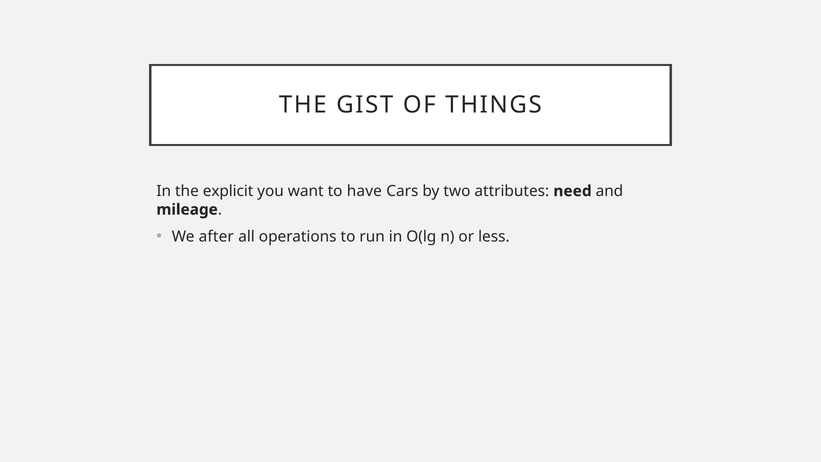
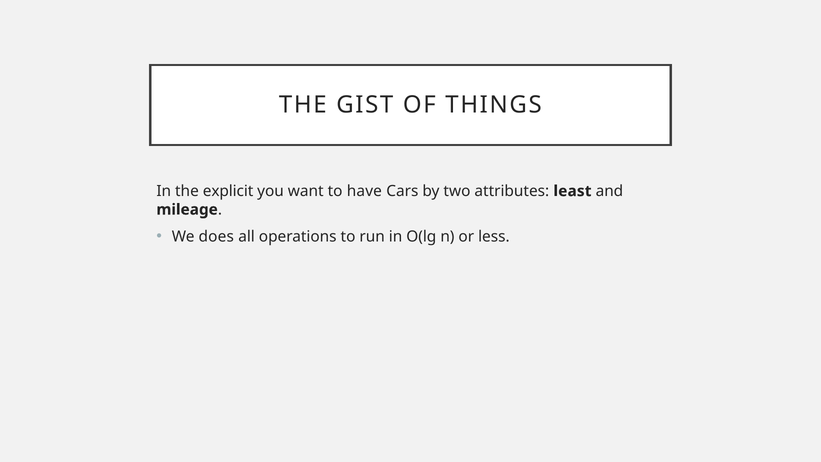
need: need -> least (572, 191)
after: after -> does (216, 237)
